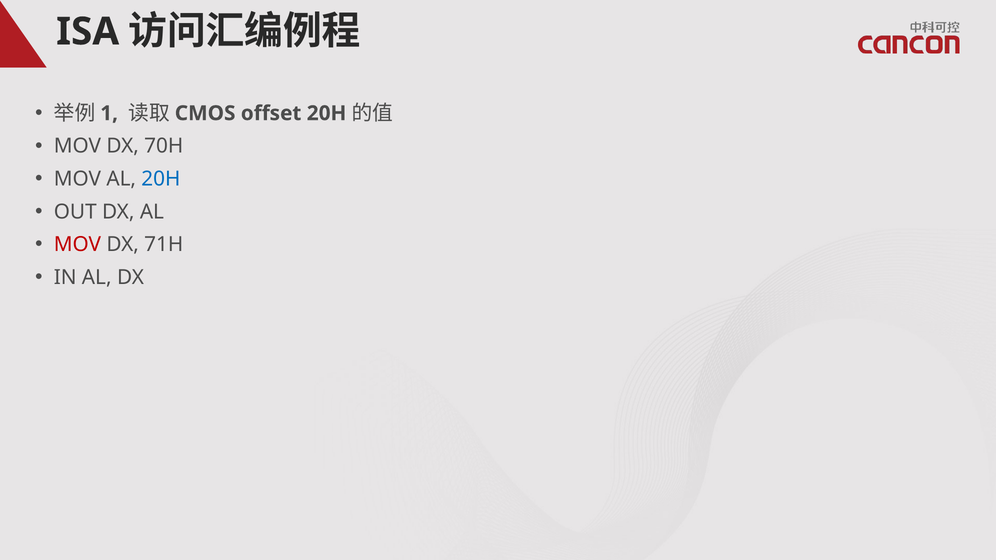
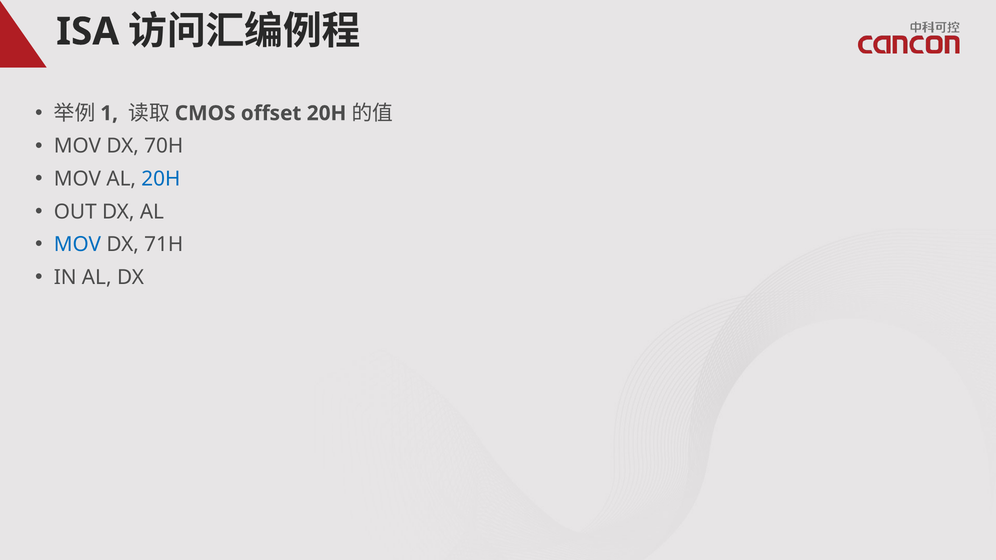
MOV colour: red -> blue (77, 245)
